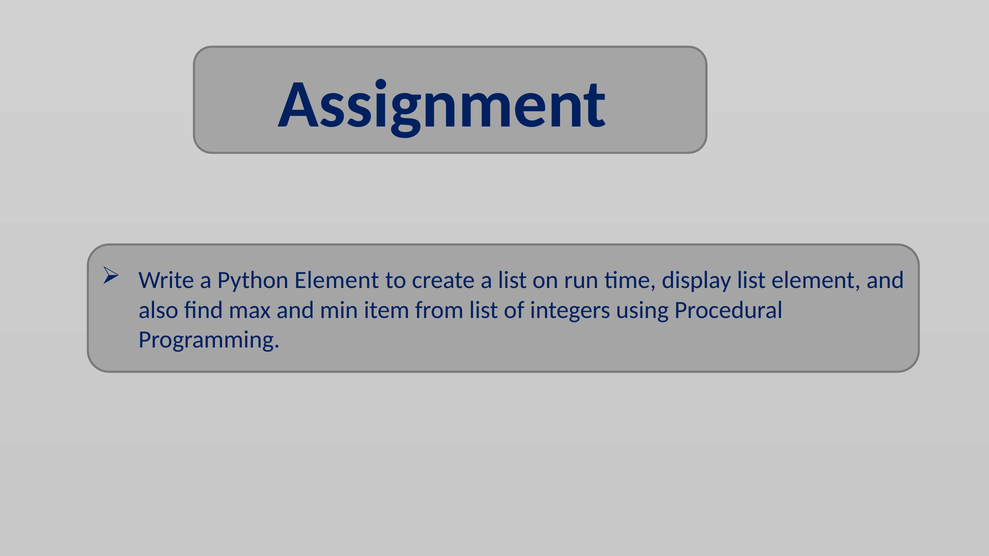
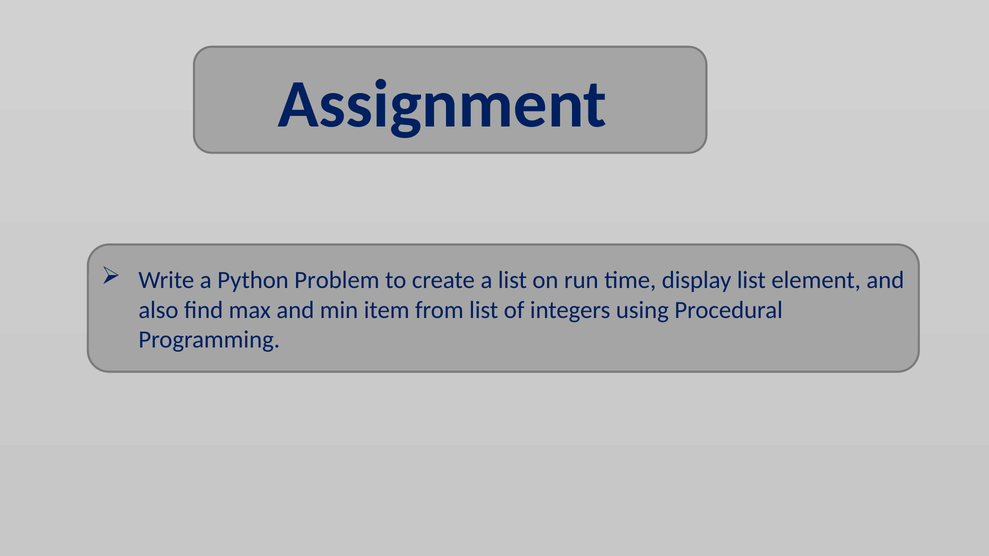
Python Element: Element -> Problem (337, 280)
